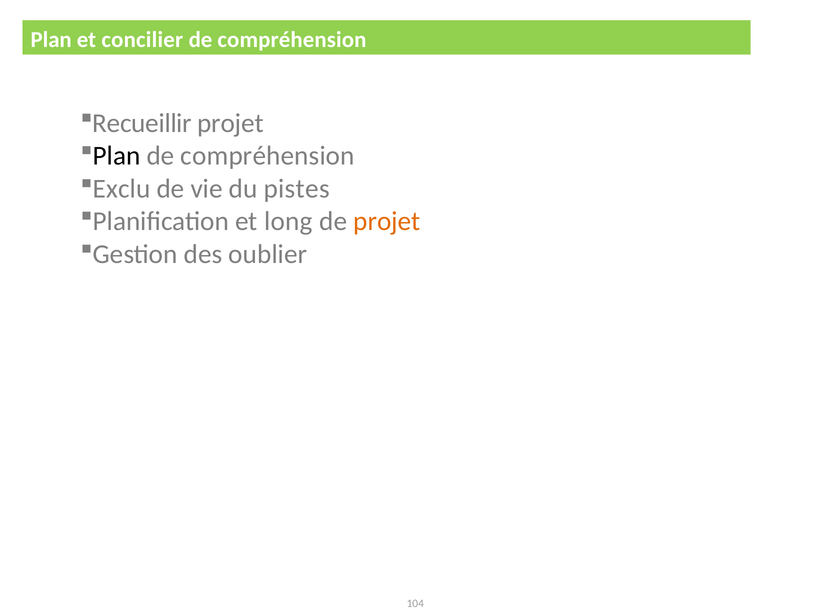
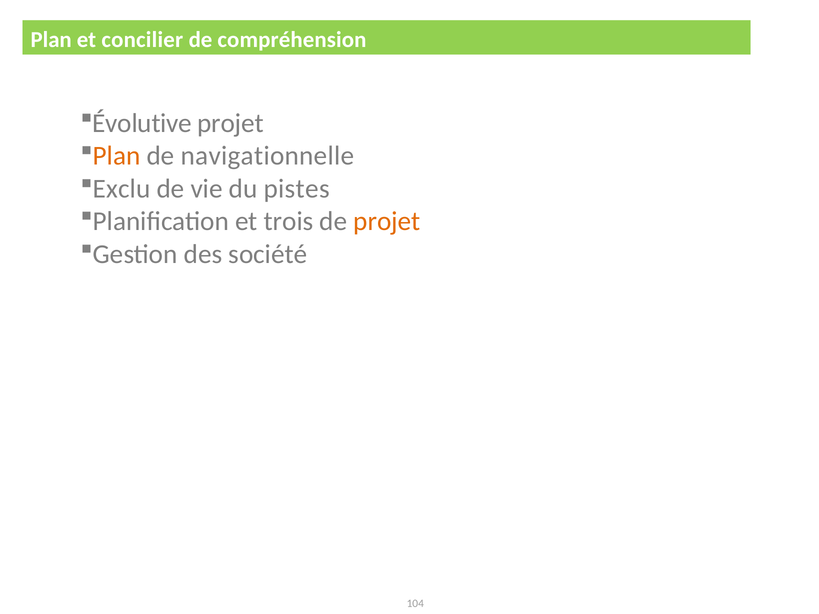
Recueillir: Recueillir -> Évolutive (142, 123)
Plan colour: black -> orange (117, 156)
compréhension: compréhension -> navigationnelle (268, 156)
long: long -> trois (289, 221)
oublier: oublier -> société (268, 254)
